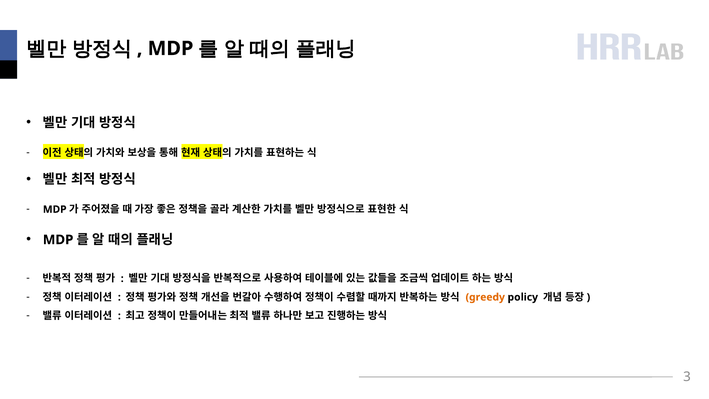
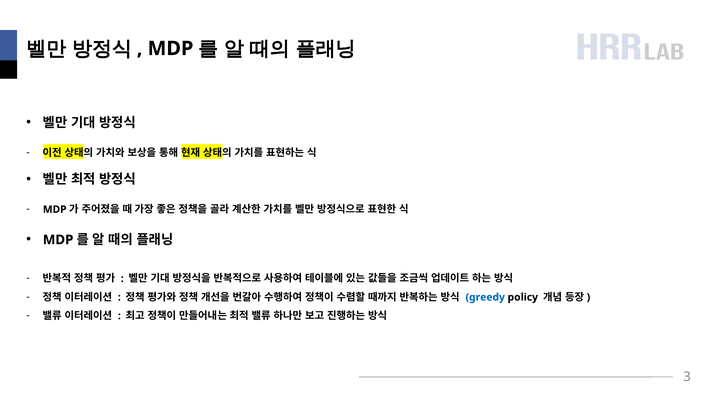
greedy colour: orange -> blue (485, 297)
